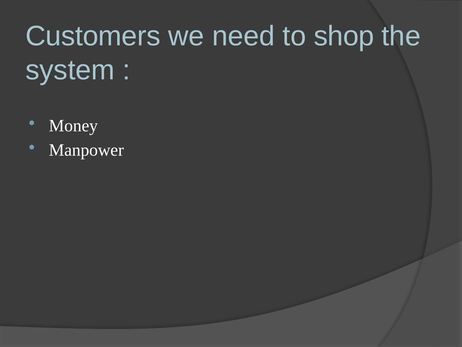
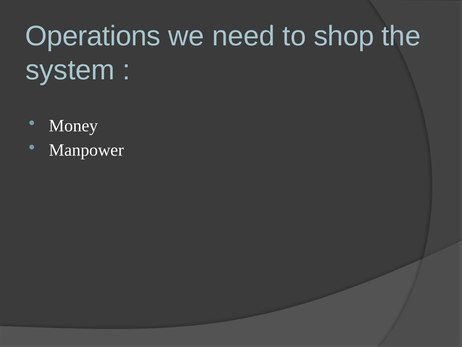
Customers: Customers -> Operations (93, 36)
